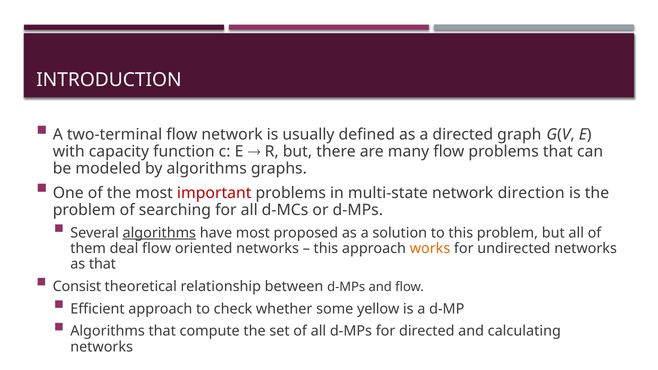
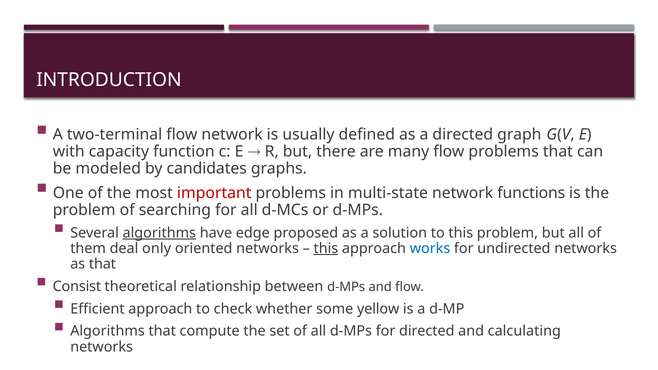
by algorithms: algorithms -> candidates (207, 169)
direction: direction -> functions (531, 193)
have most: most -> edge (253, 233)
deal flow: flow -> only (157, 249)
this underline: none -> present (326, 249)
works colour: orange -> blue (430, 249)
